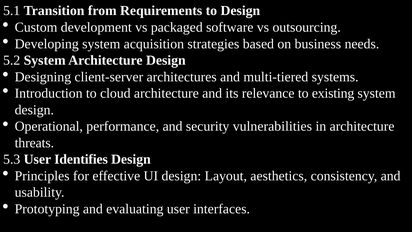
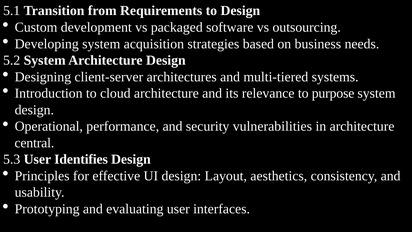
existing: existing -> purpose (333, 93)
threats: threats -> central (34, 143)
